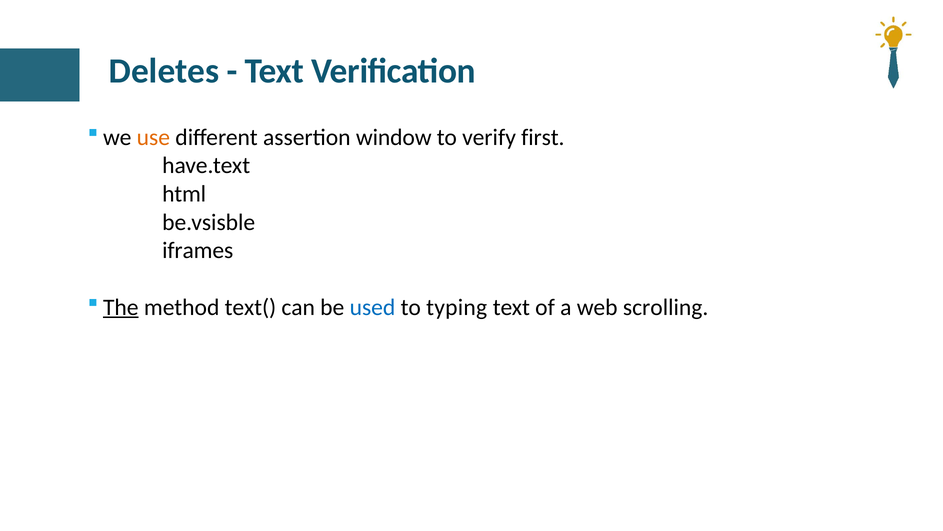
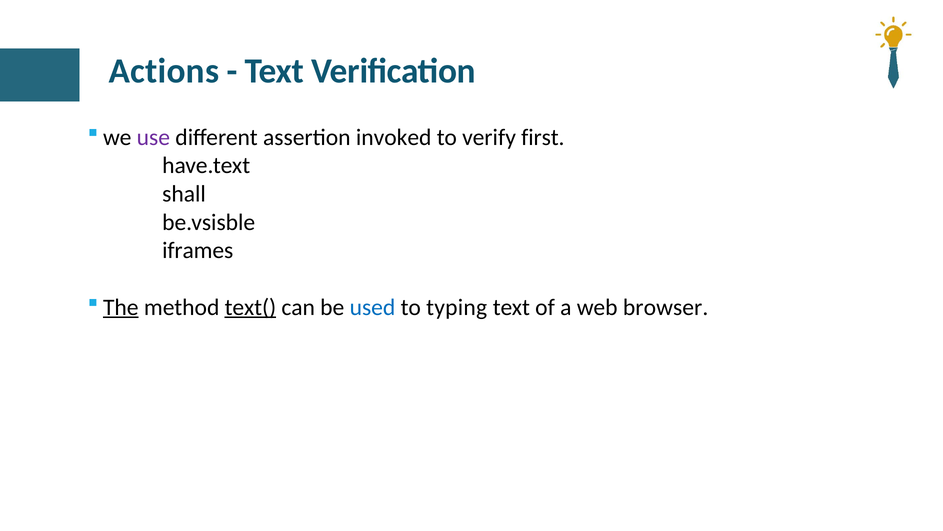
Deletes: Deletes -> Actions (164, 71)
use colour: orange -> purple (153, 137)
window: window -> invoked (394, 137)
html: html -> shall (184, 194)
text( underline: none -> present (250, 307)
scrolling: scrolling -> browser (666, 307)
